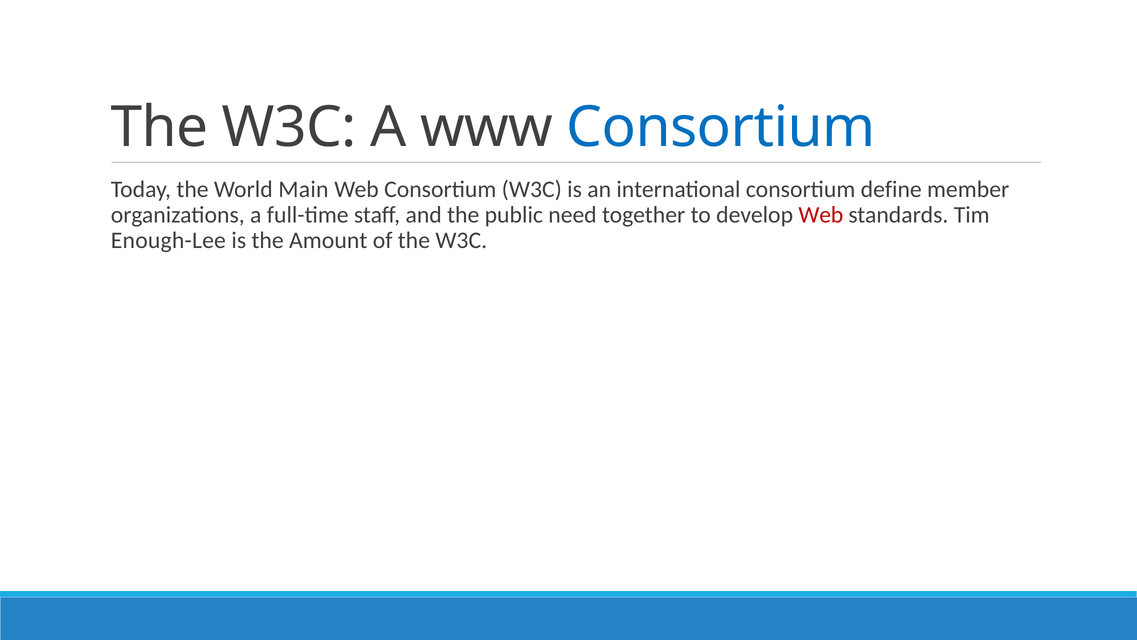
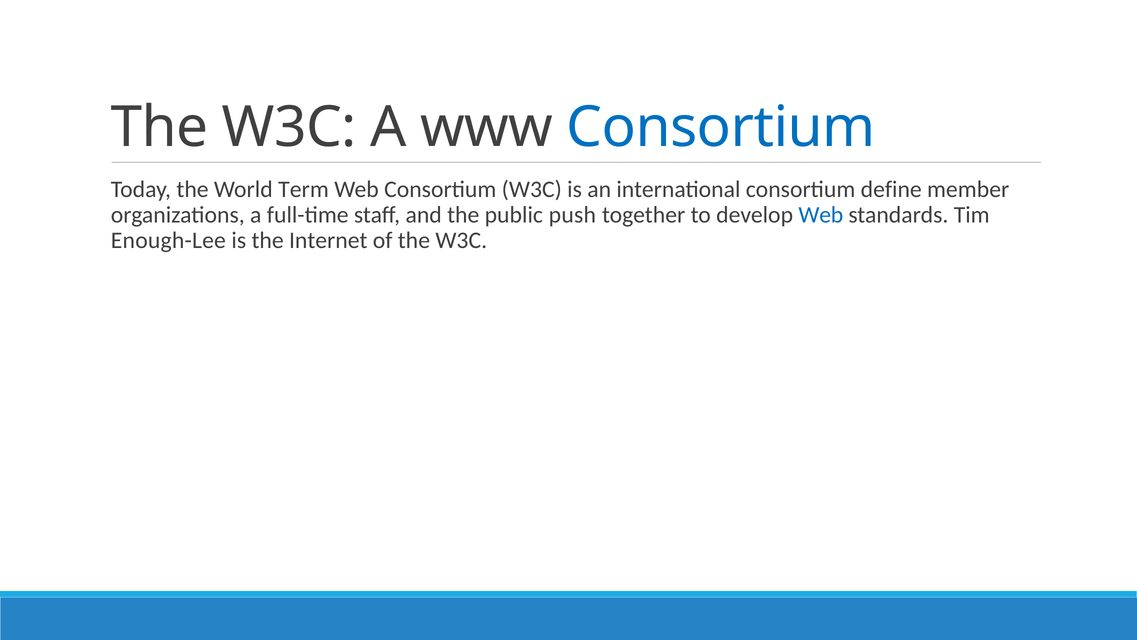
Main: Main -> Term (303, 189)
need: need -> push (572, 215)
Web colour: red -> blue (821, 215)
Amount: Amount -> Internet (328, 240)
